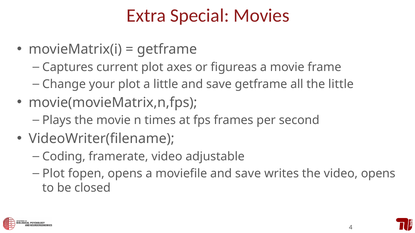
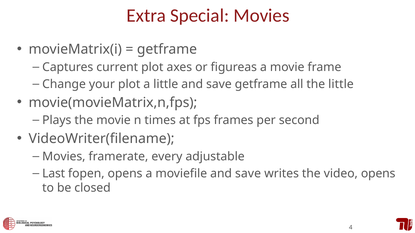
Coding: Coding -> Movies (64, 157)
framerate video: video -> every (167, 157)
Plot: Plot -> Last (54, 174)
